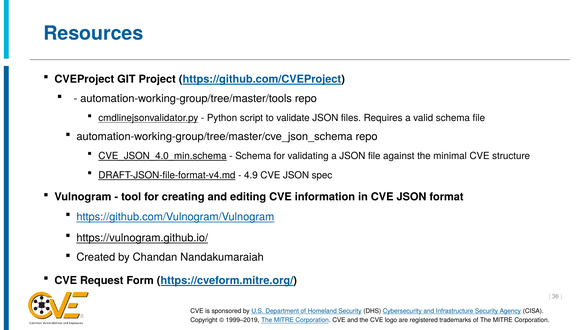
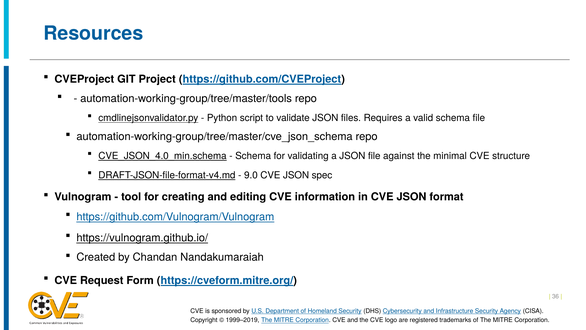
4.9: 4.9 -> 9.0 (251, 175)
